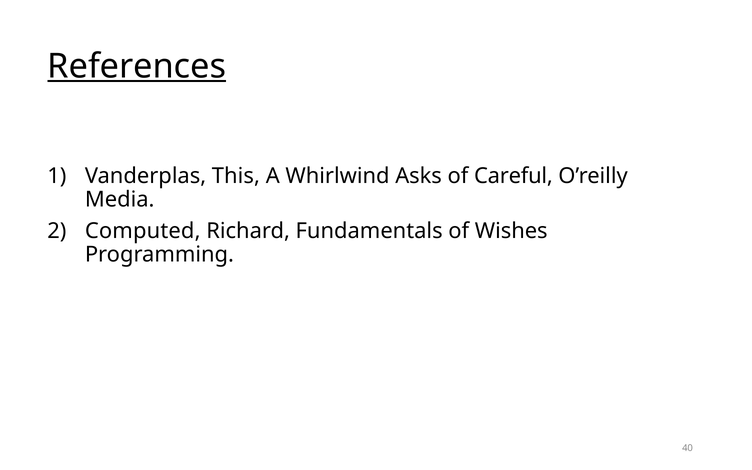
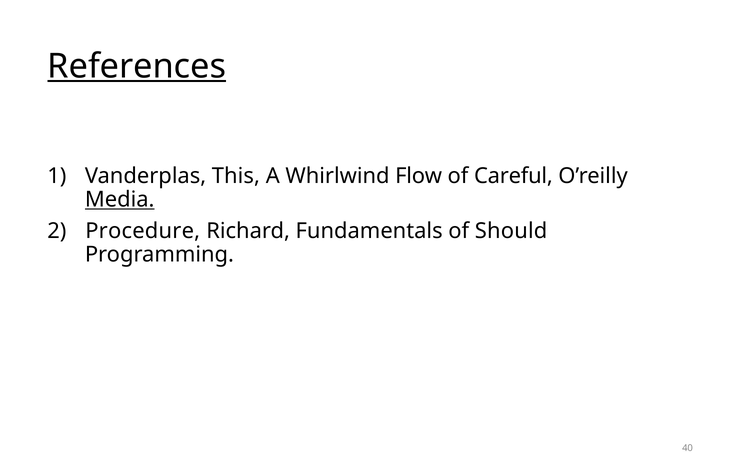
Asks: Asks -> Flow (419, 176)
Media underline: none -> present (120, 200)
Computed: Computed -> Procedure (143, 231)
Wishes: Wishes -> Should (511, 231)
